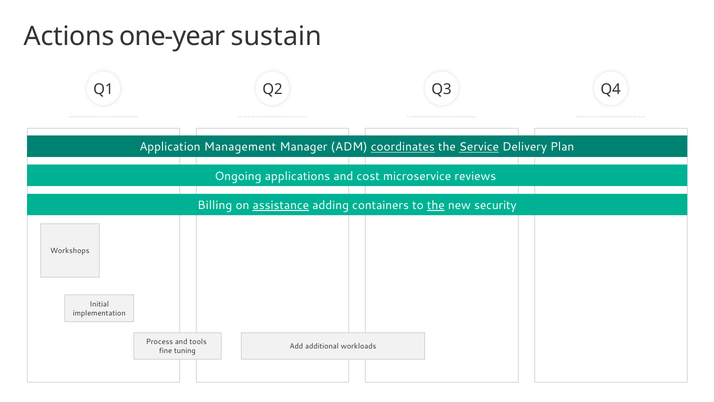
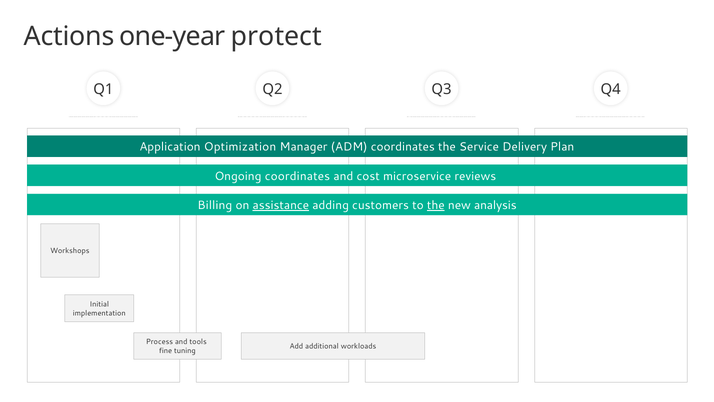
sustain: sustain -> protect (276, 37)
Management: Management -> Optimization (240, 147)
coordinates underline: present -> none (403, 147)
Service underline: present -> none (479, 147)
Ongoing applications: applications -> coordinates (297, 176)
containers: containers -> customers (381, 205)
security: security -> analysis (495, 205)
